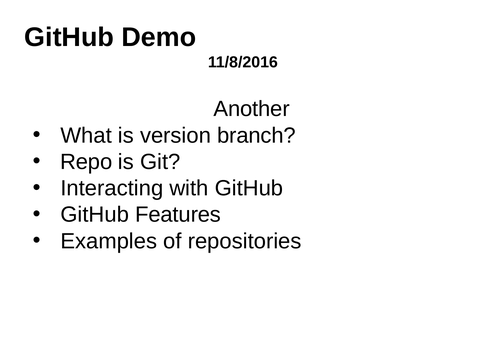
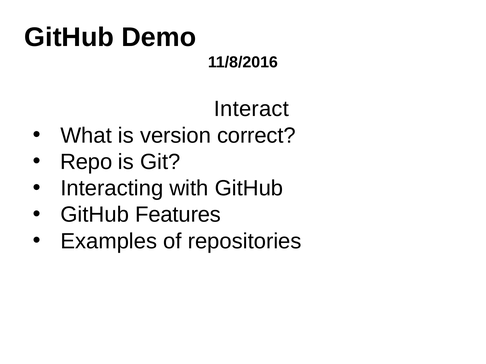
Another: Another -> Interact (251, 109)
branch: branch -> correct (256, 136)
